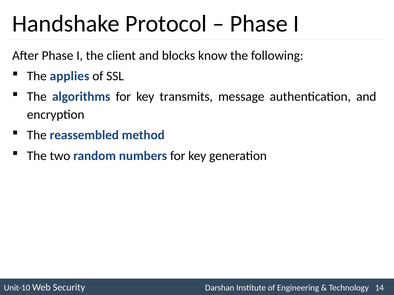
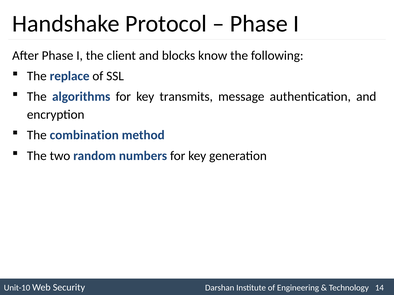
applies: applies -> replace (70, 76)
reassembled: reassembled -> combination (84, 135)
